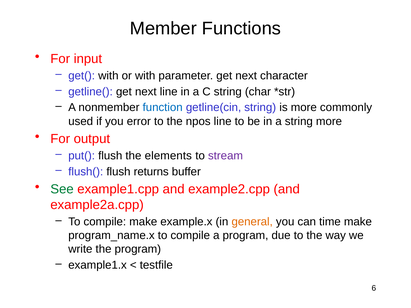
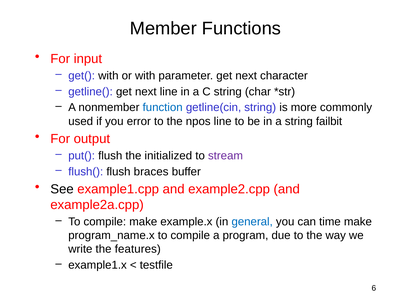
string more: more -> failbit (329, 121)
elements: elements -> initialized (168, 156)
returns: returns -> braces (151, 172)
See colour: green -> black (62, 189)
general colour: orange -> blue (252, 222)
the program: program -> features (138, 249)
